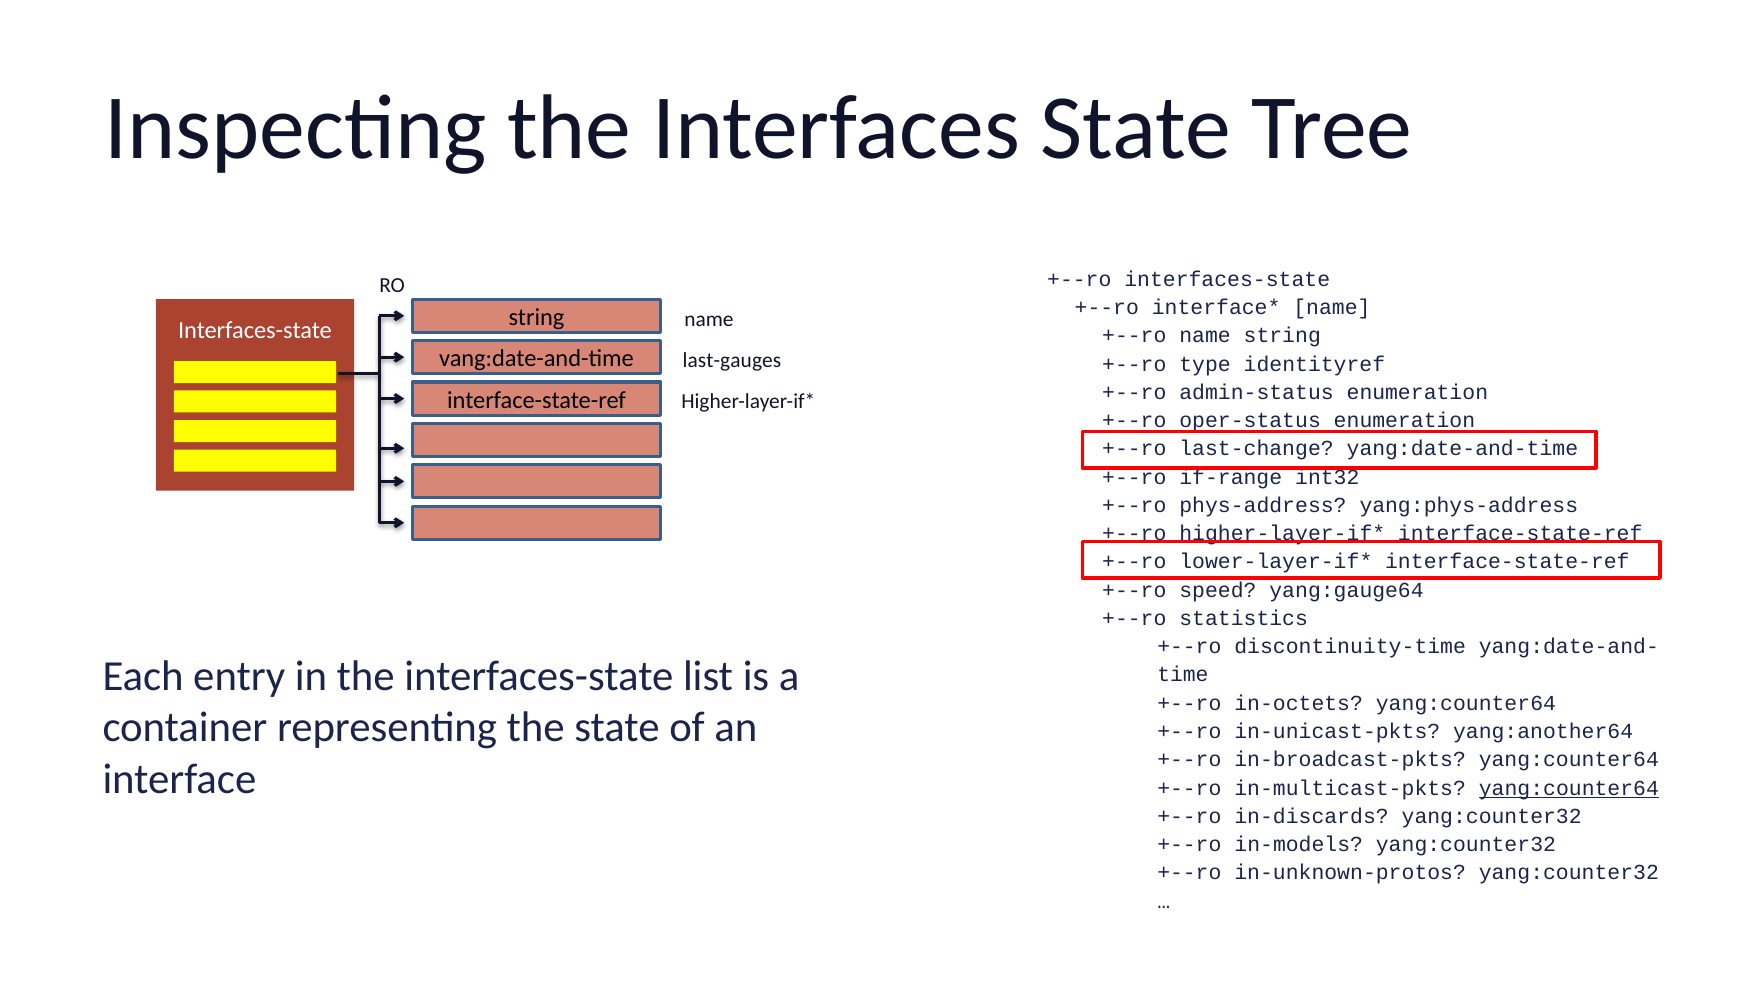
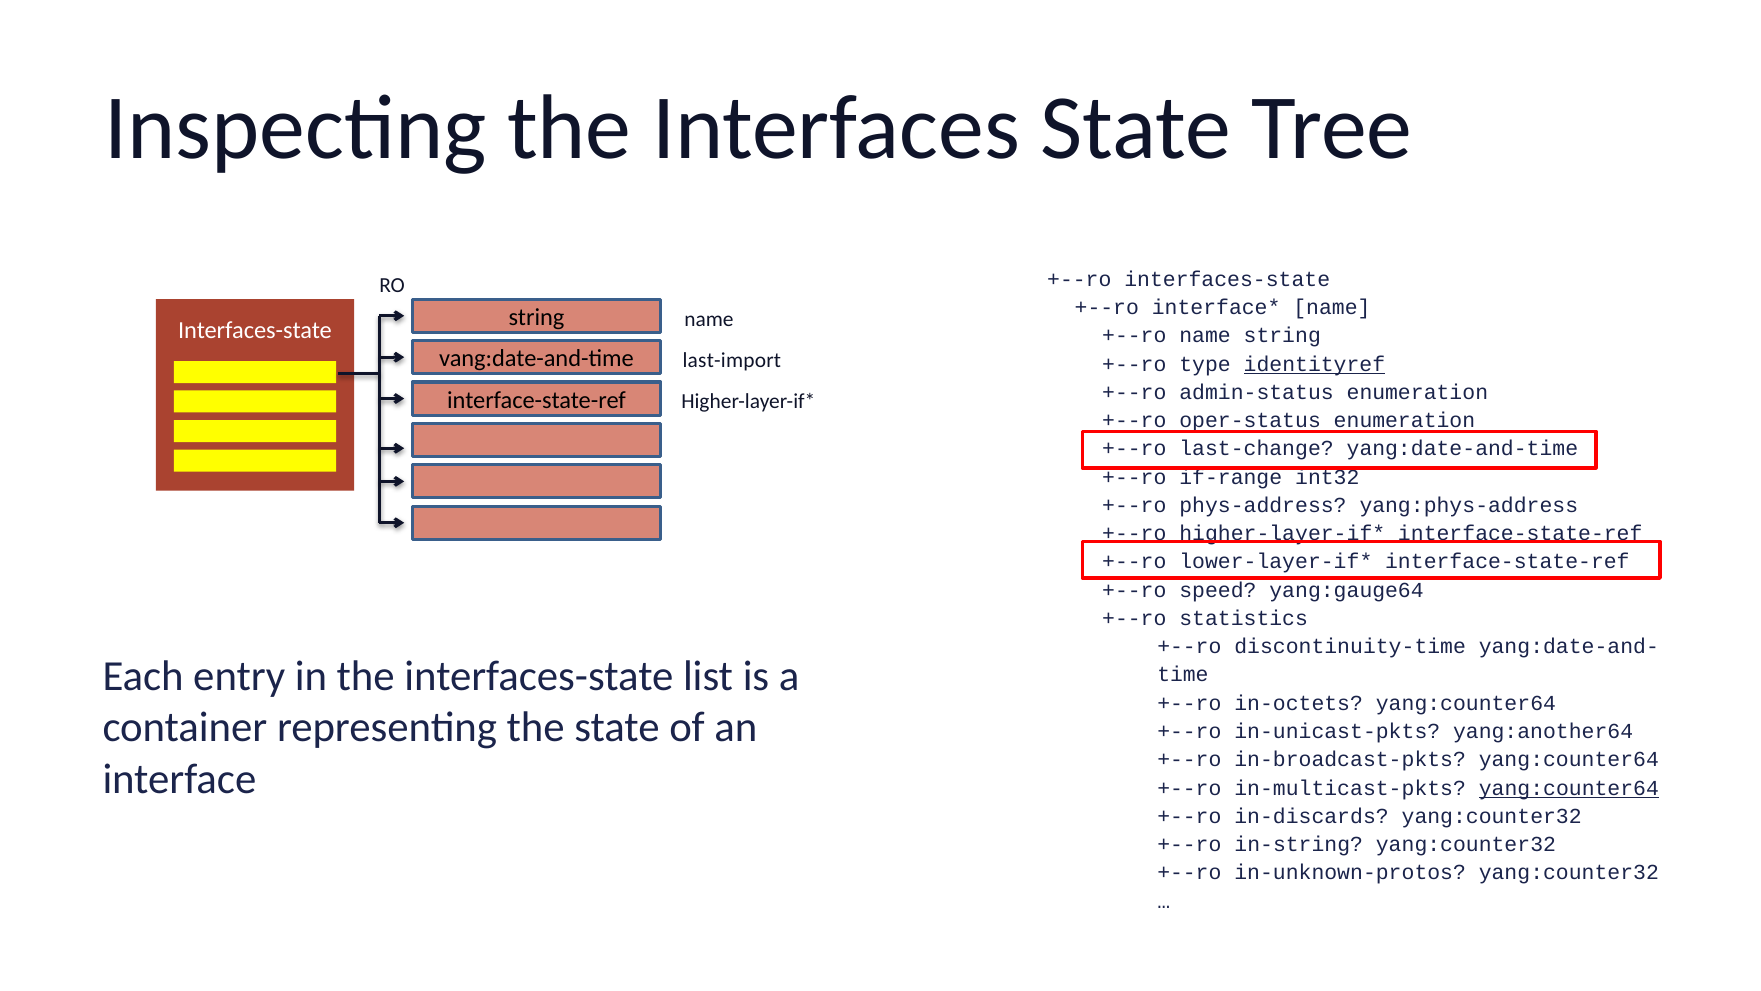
last-gauges: last-gauges -> last-import (732, 360)
identityref underline: none -> present (1314, 364)
in-models: in-models -> in-string (1299, 844)
